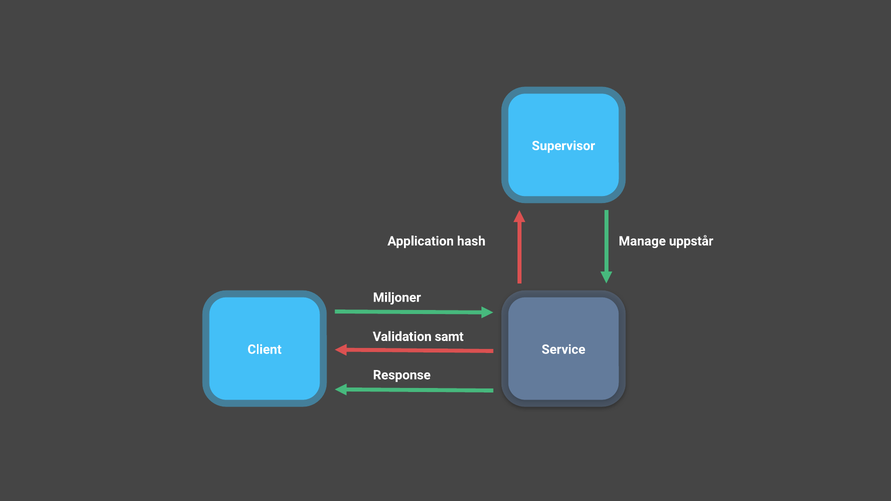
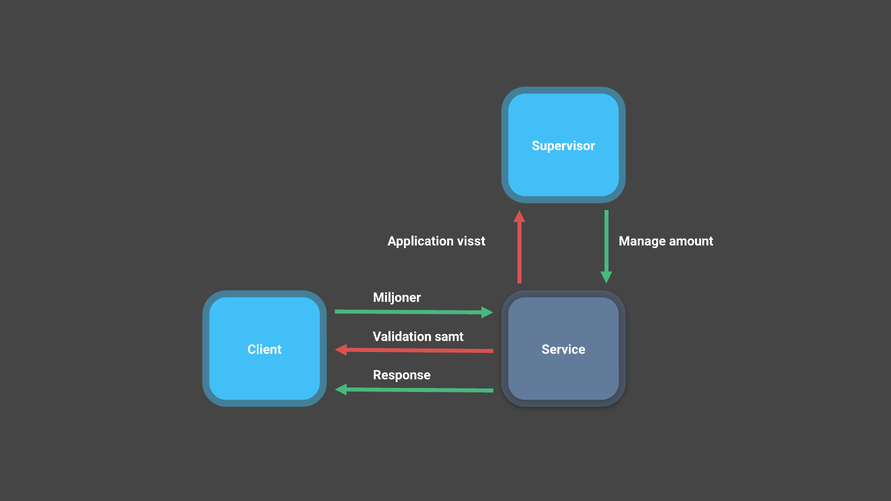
hash: hash -> visst (471, 241)
uppstår: uppstår -> amount (691, 241)
